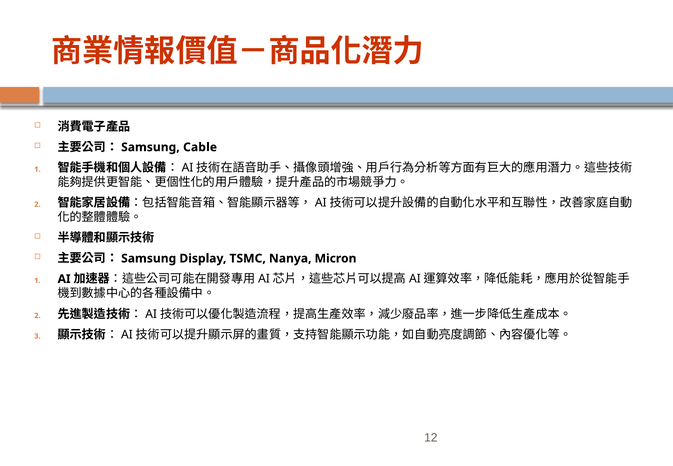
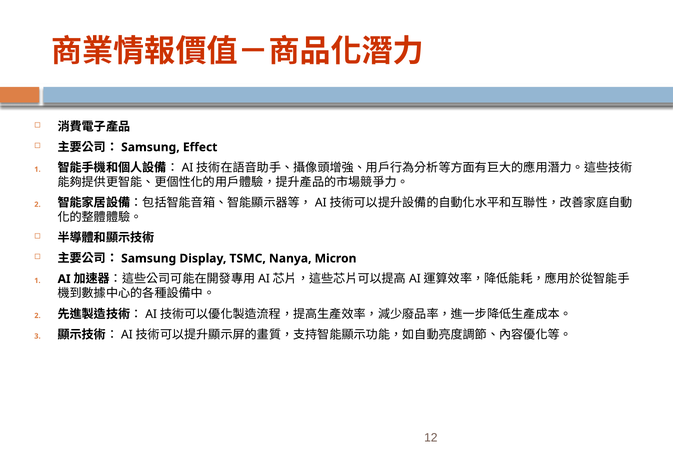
Cable: Cable -> Effect (200, 147)
